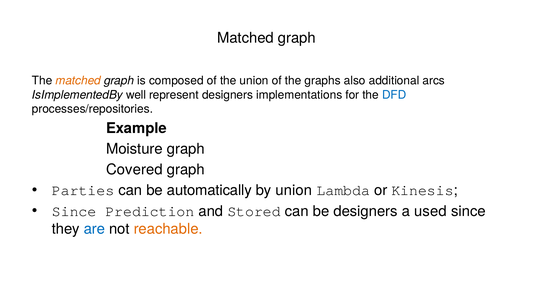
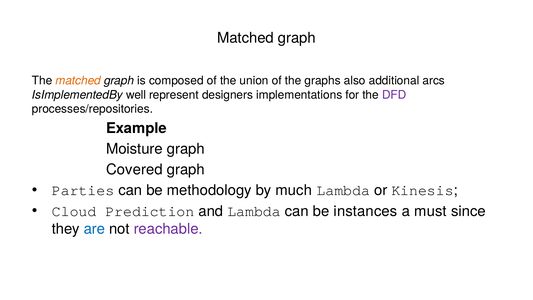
DFD colour: blue -> purple (394, 95)
automatically: automatically -> methodology (209, 190)
by union: union -> much (294, 190)
Since: Since -> Cloud (74, 211)
and Stored: Stored -> Lambda (254, 211)
be designers: designers -> instances (365, 211)
used: used -> must (430, 211)
reachable colour: orange -> purple (168, 229)
